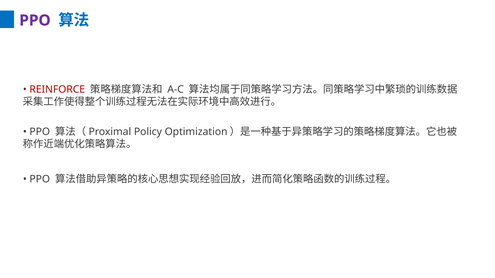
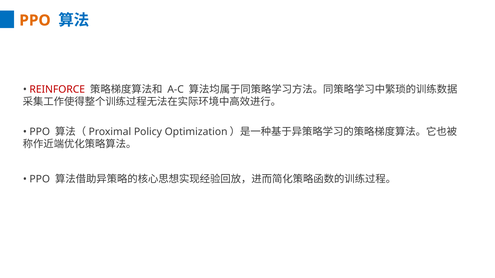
PPO colour: purple -> orange (35, 20)
